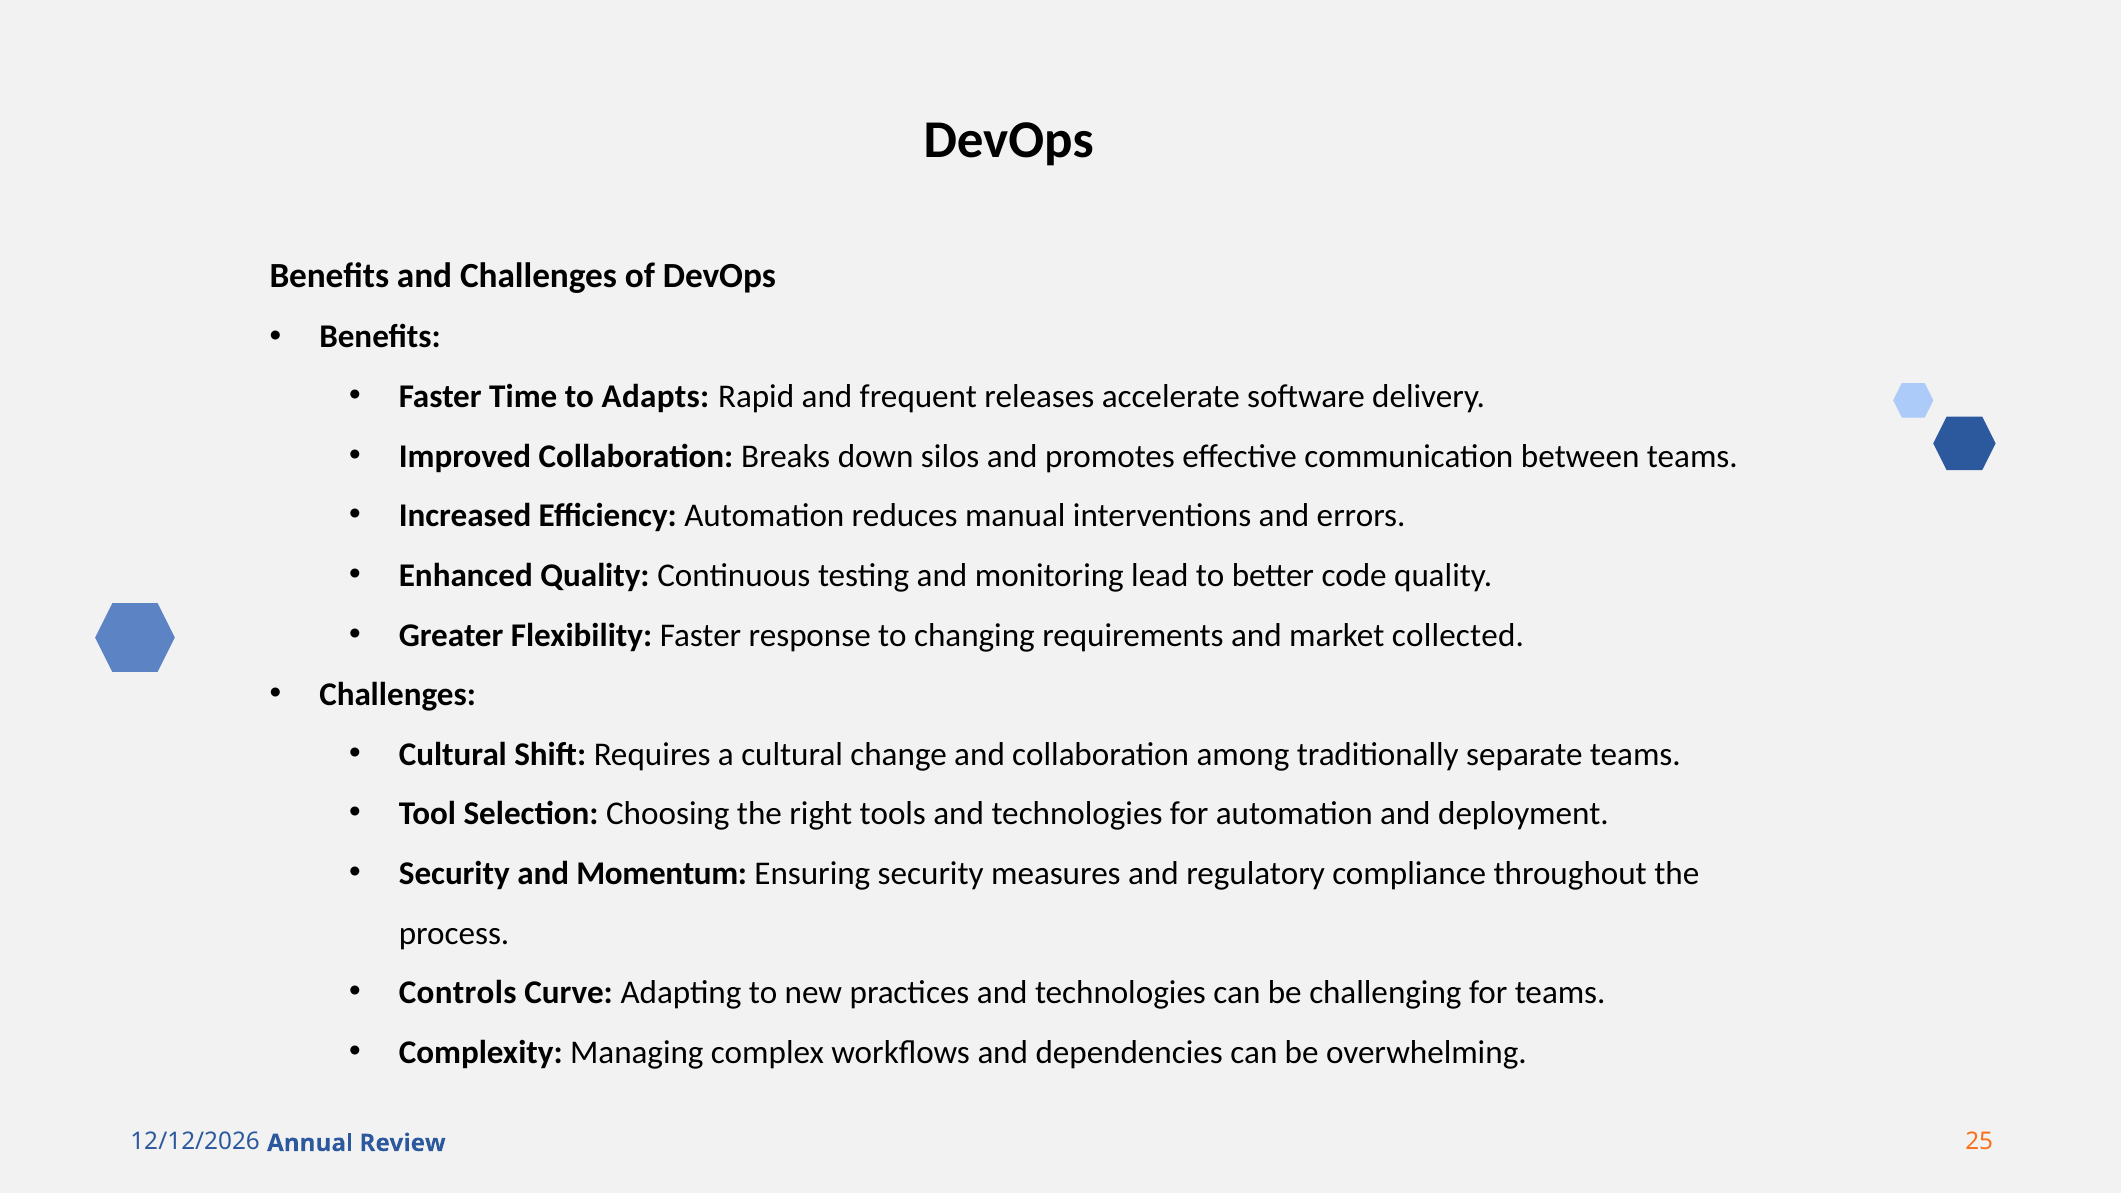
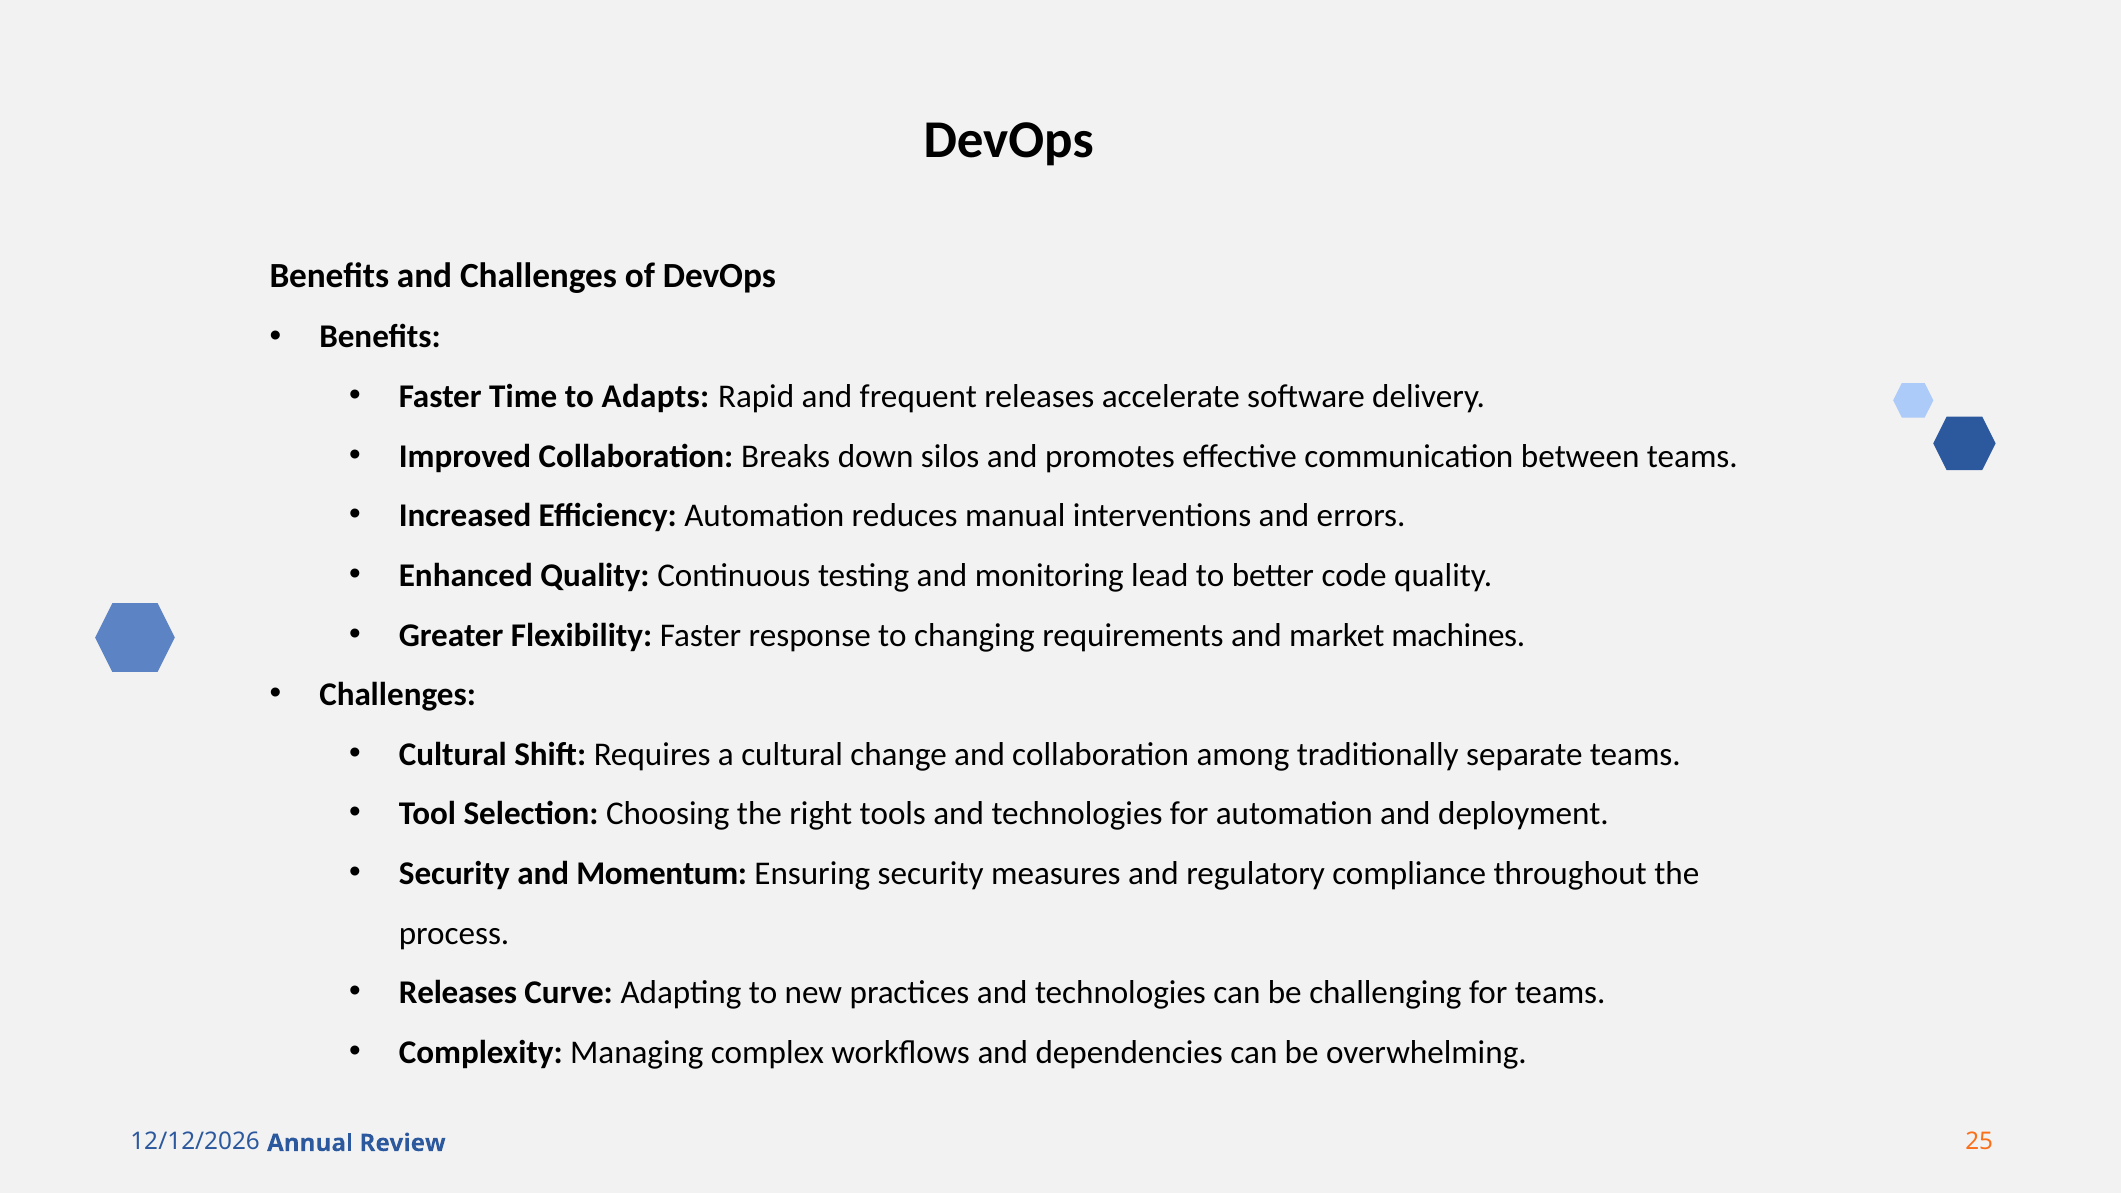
collected: collected -> machines (1458, 635)
Controls: Controls -> Releases (458, 993)
